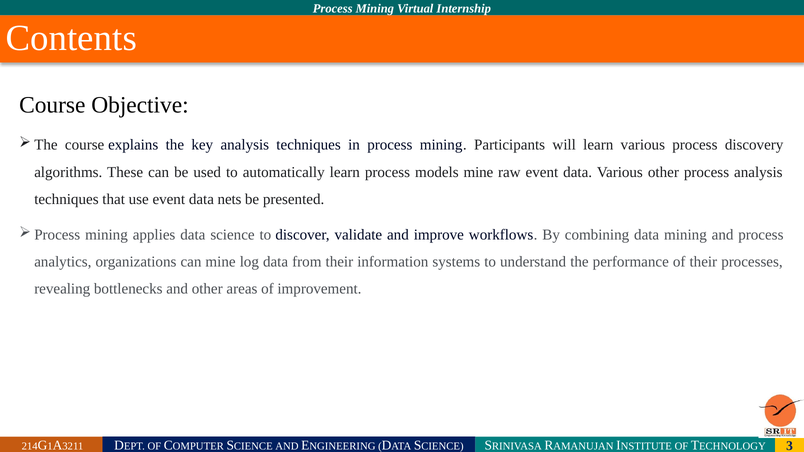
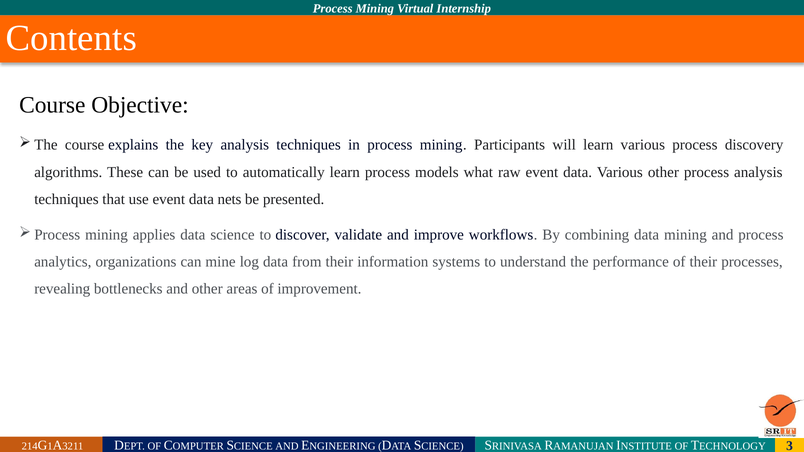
models mine: mine -> what (478, 172)
